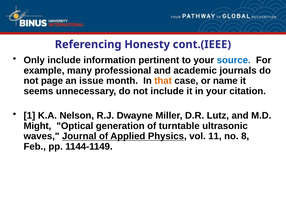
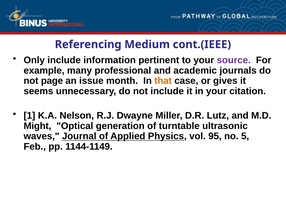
Honesty: Honesty -> Medium (147, 44)
source colour: blue -> purple (234, 60)
name: name -> gives (225, 81)
11: 11 -> 95 (215, 136)
8: 8 -> 5 (245, 136)
